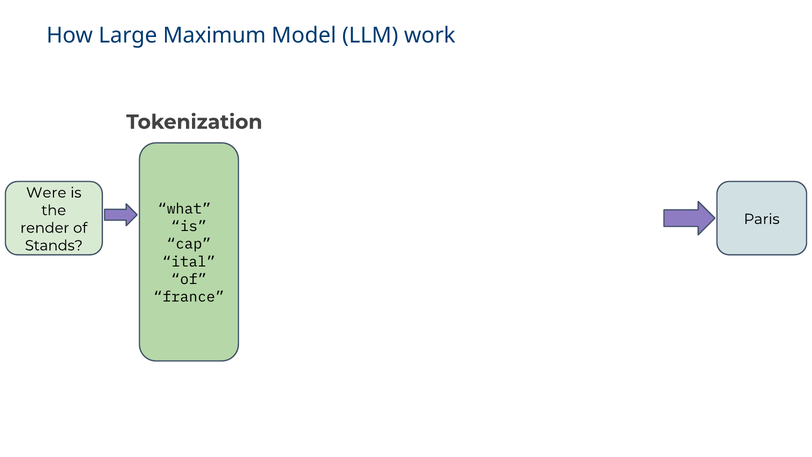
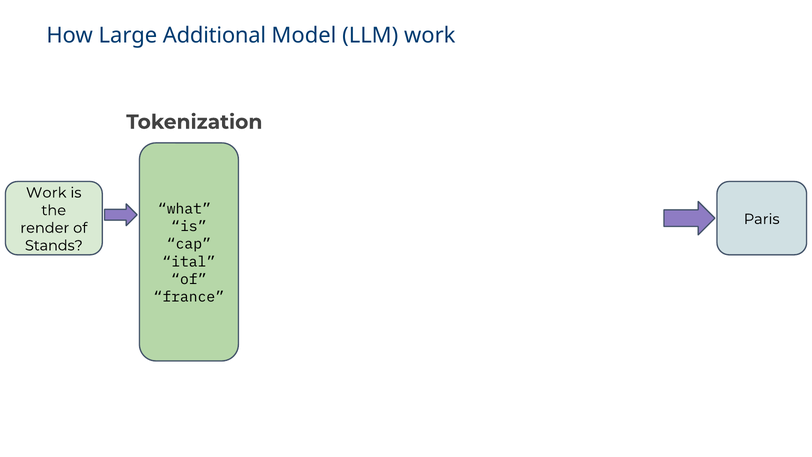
Maximum: Maximum -> Additional (214, 36)
Were: Were -> Work (46, 193)
